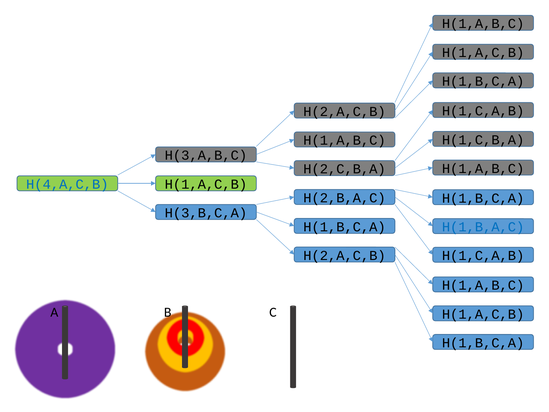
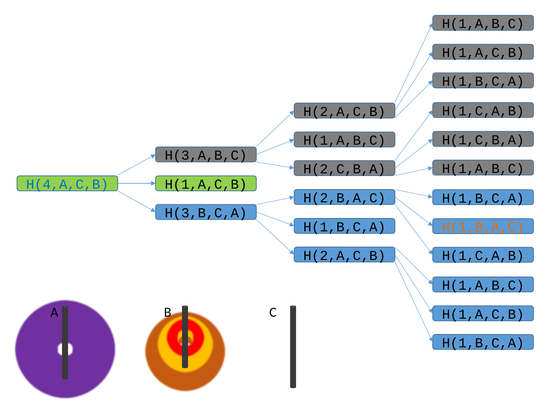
H(1,B,A,C colour: blue -> orange (483, 227)
